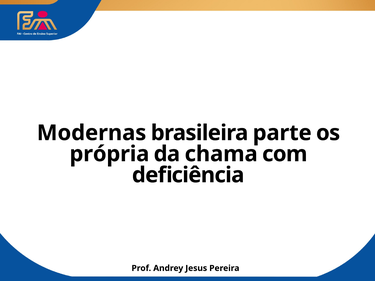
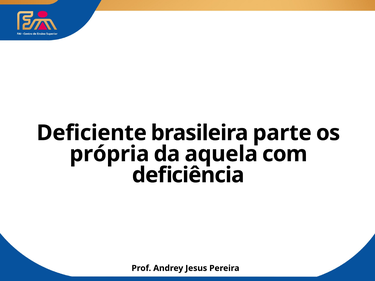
Modernas: Modernas -> Deficiente (92, 133)
chama: chama -> aquela (221, 154)
